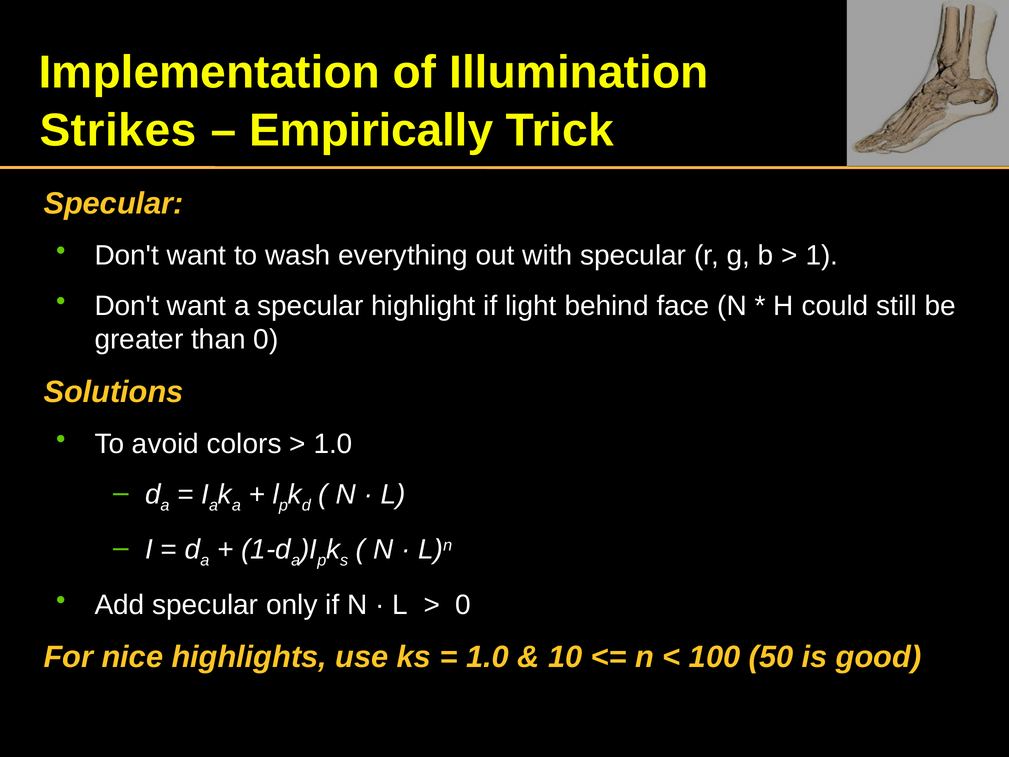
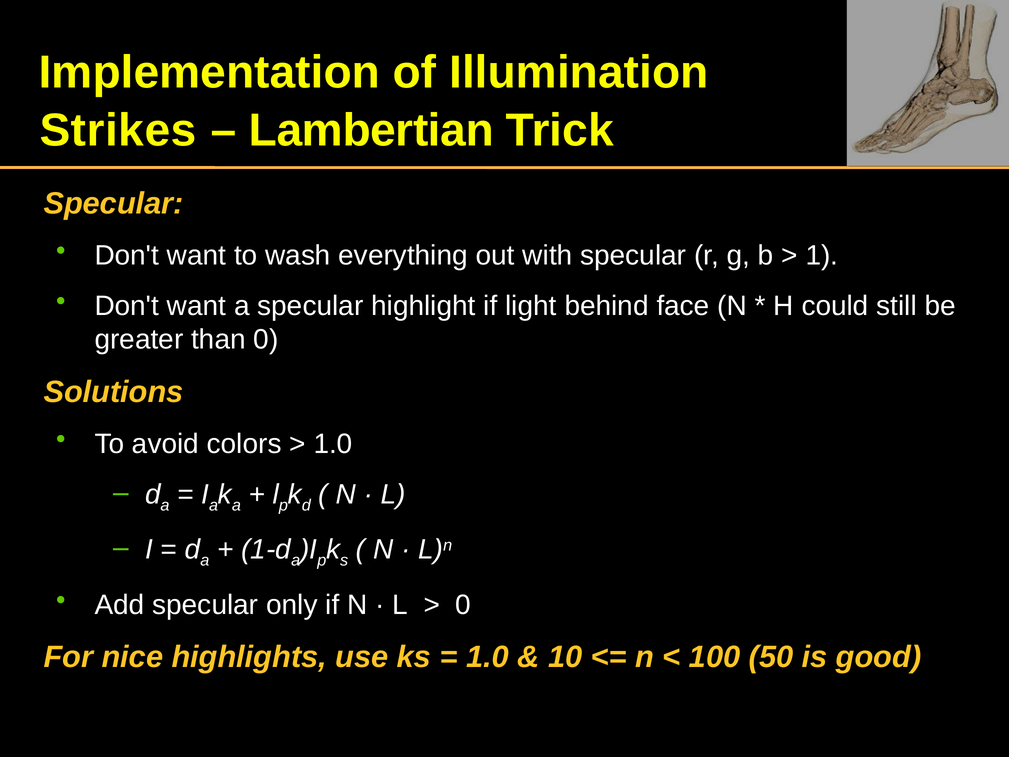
Empirically: Empirically -> Lambertian (371, 130)
